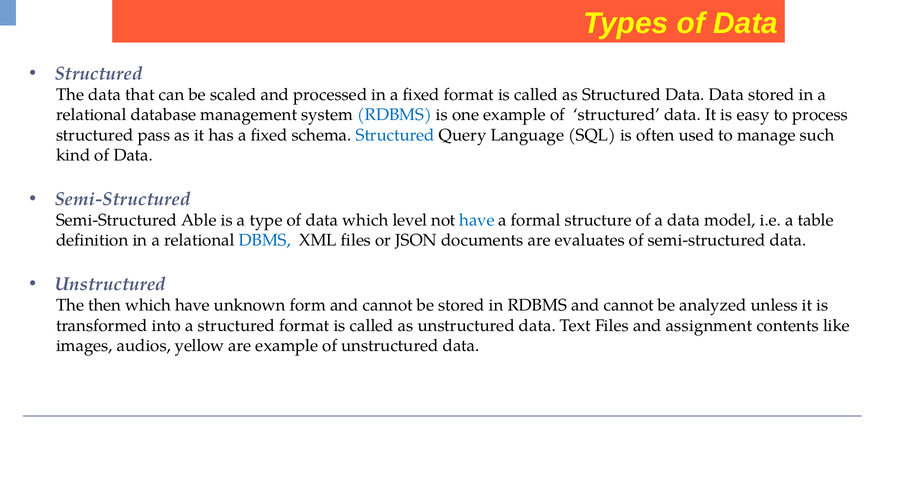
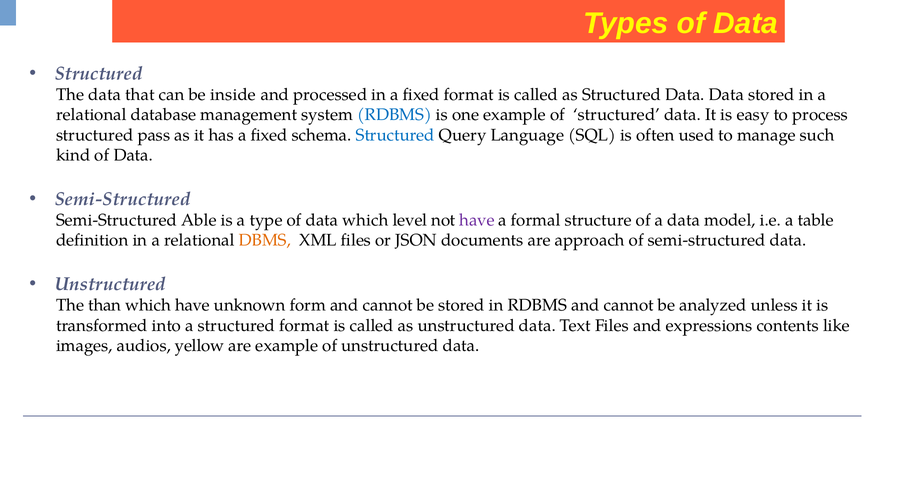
scaled: scaled -> inside (233, 95)
have colour: blue -> purple (477, 220)
DBMS colour: blue -> orange (265, 241)
evaluates: evaluates -> approach (590, 241)
then: then -> than (105, 306)
assignment: assignment -> expressions (709, 326)
